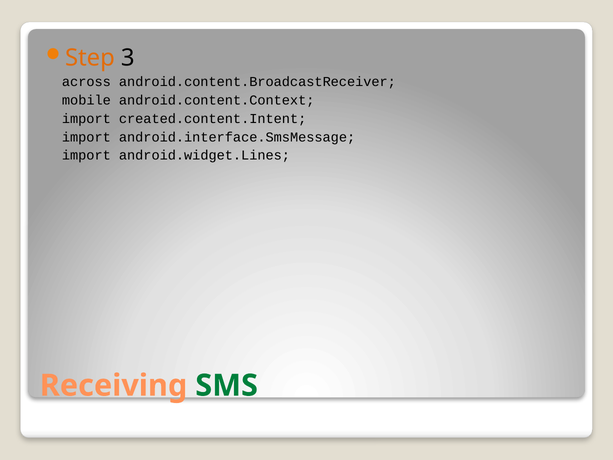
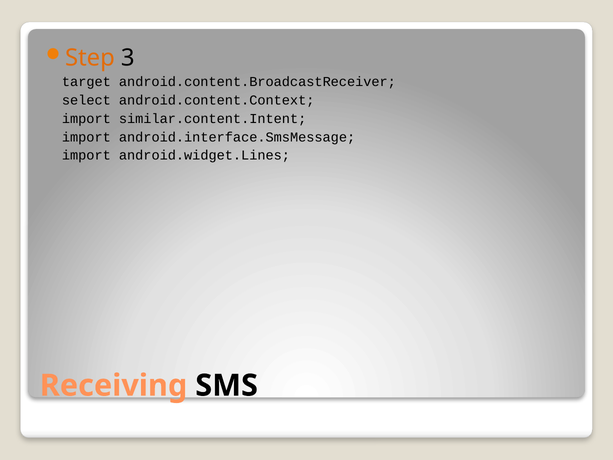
across: across -> target (86, 82)
mobile: mobile -> select (86, 100)
created.content.Intent: created.content.Intent -> similar.content.Intent (213, 118)
SMS colour: green -> black (227, 385)
